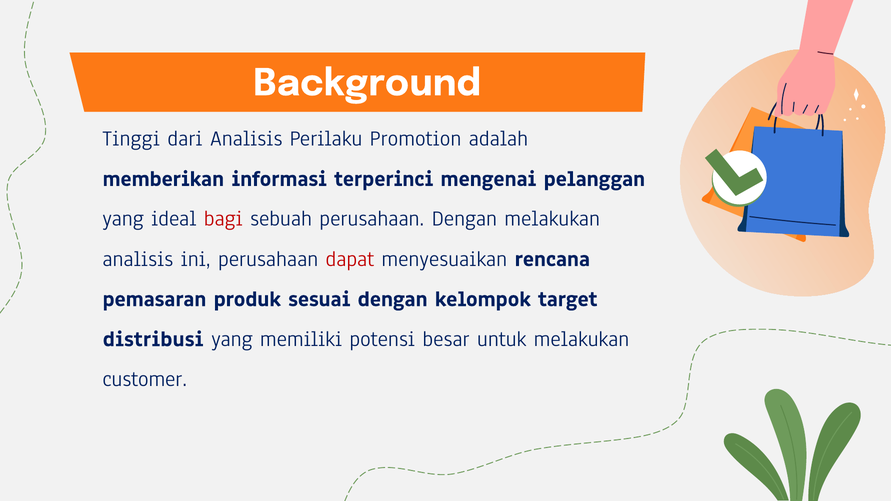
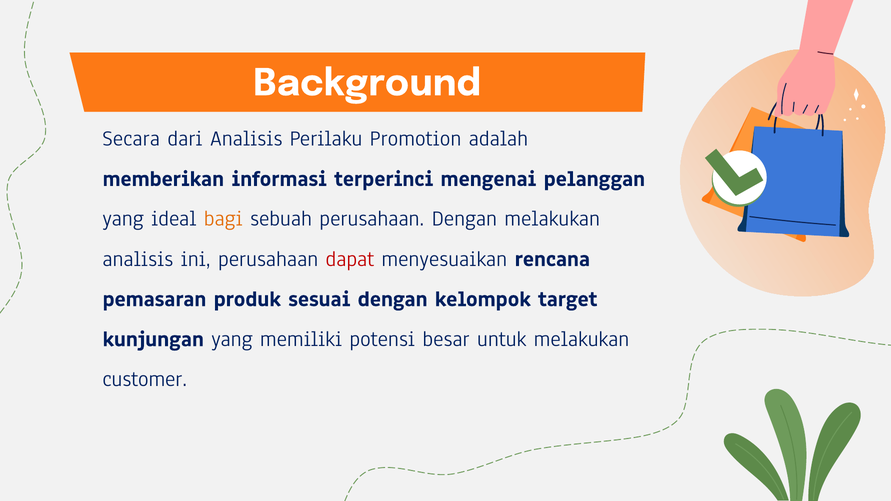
Tinggi: Tinggi -> Secara (131, 139)
bagi colour: red -> orange (223, 219)
distribusi: distribusi -> kunjungan (153, 339)
